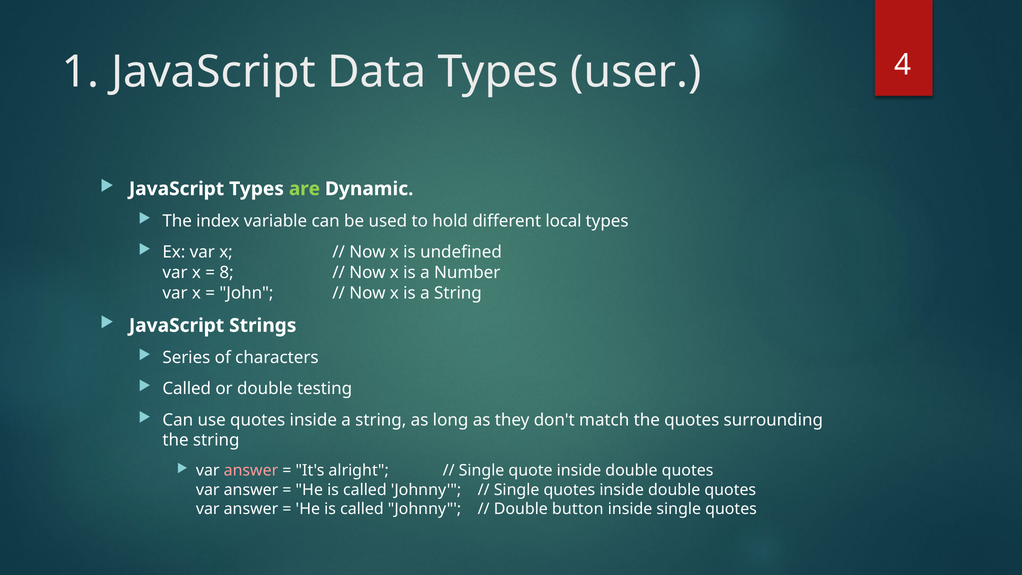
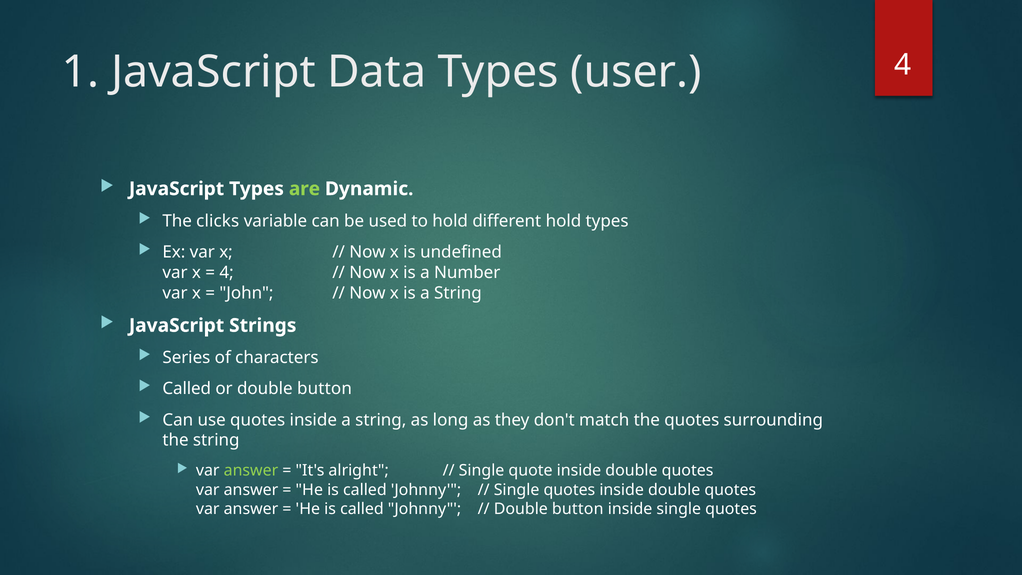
index: index -> clicks (218, 221)
different local: local -> hold (563, 221)
8: 8 -> 4 (227, 272)
or double testing: testing -> button (324, 389)
answer colour: pink -> light green (251, 471)
